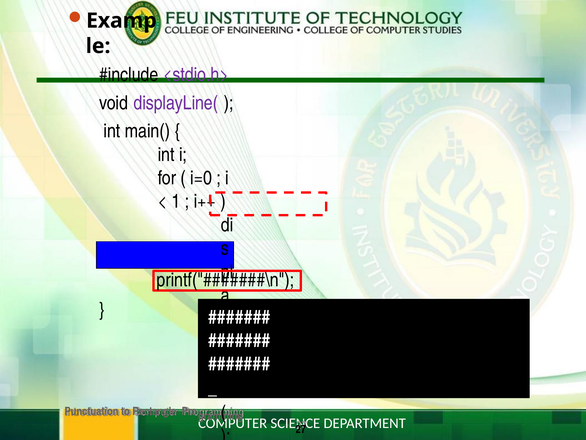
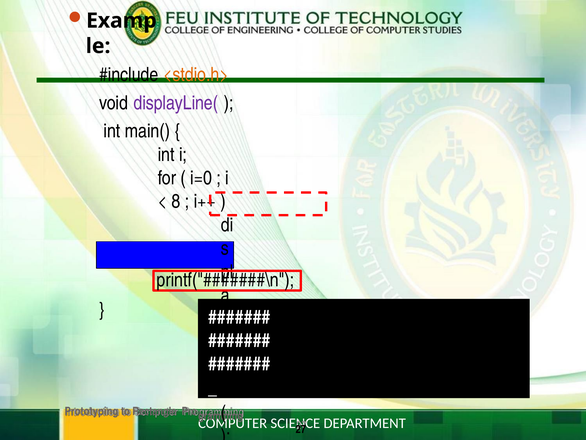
<stdio.h> colour: purple -> orange (196, 75)
1: 1 -> 8 (176, 201)
Punctuation: Punctuation -> Prototyping (91, 411)
